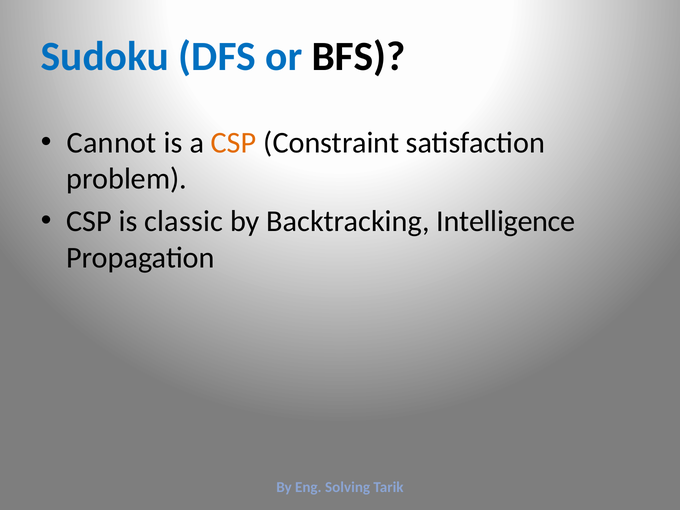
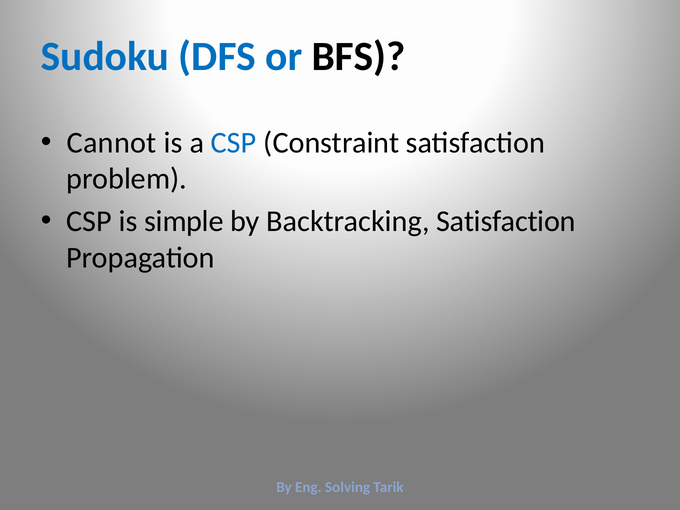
CSP colour: orange -> blue (234, 143)
classic: classic -> simple (184, 221)
Backtracking Intelligence: Intelligence -> Satisfaction (506, 221)
